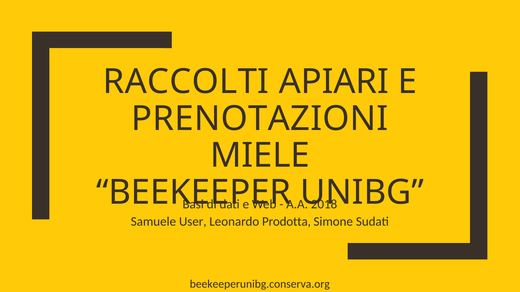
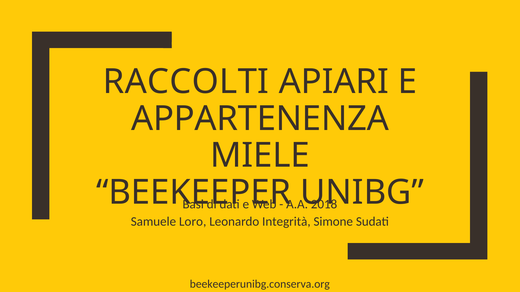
PRENOTAZIONI: PRENOTAZIONI -> APPARTENENZA (260, 119)
User: User -> Loro (193, 222)
Prodotta: Prodotta -> Integrità (286, 222)
